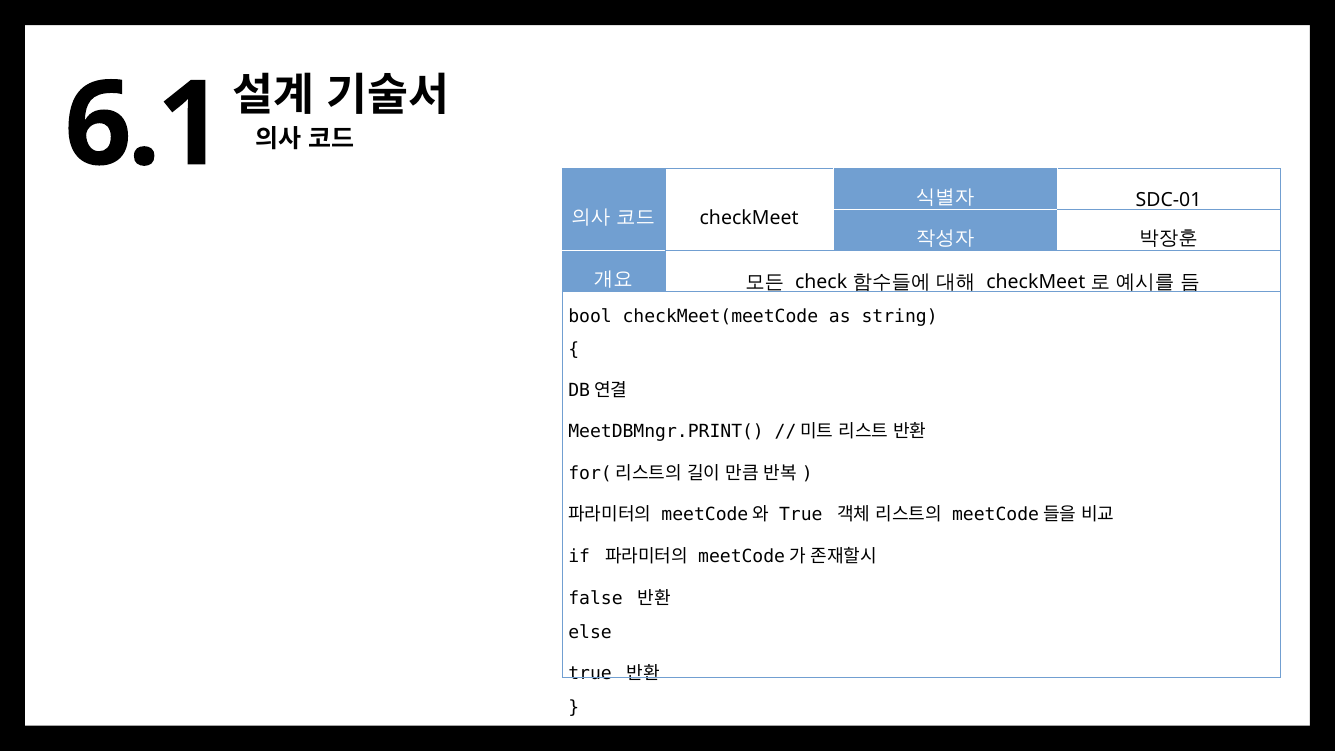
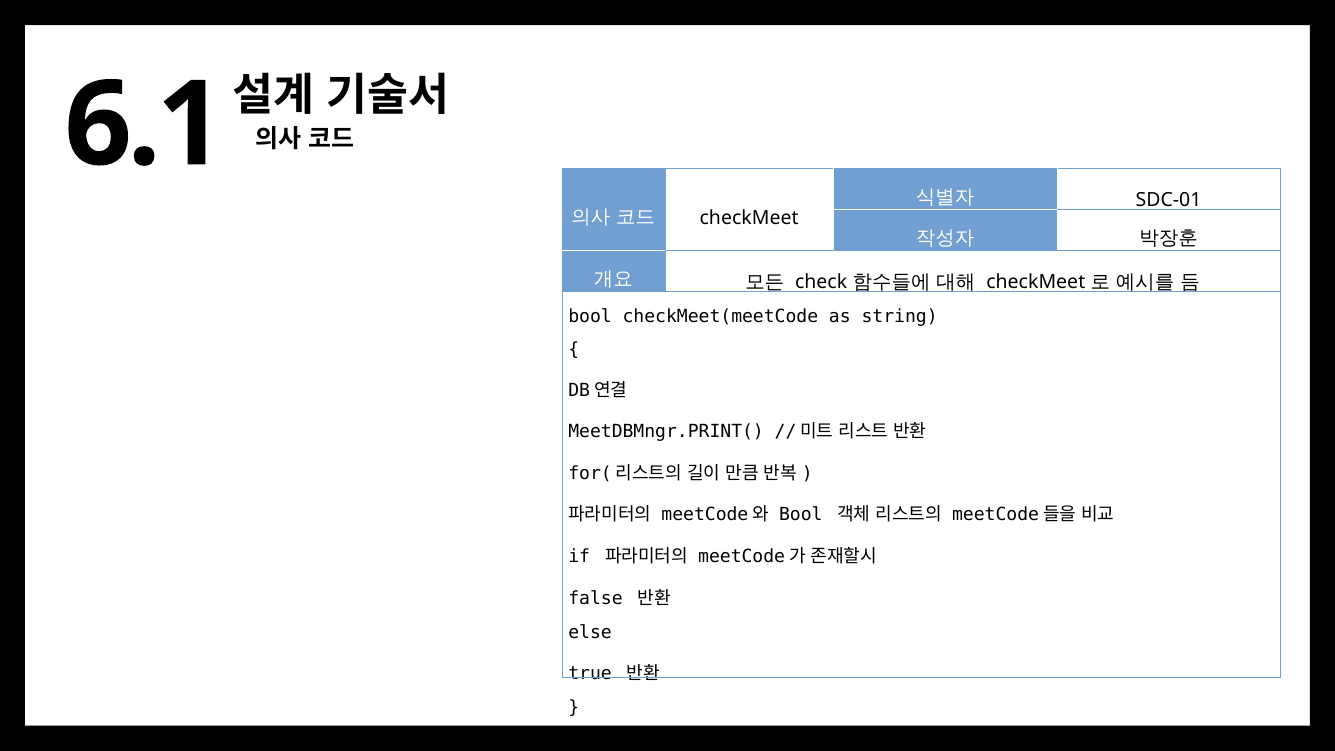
True: True -> Bool (801, 515)
